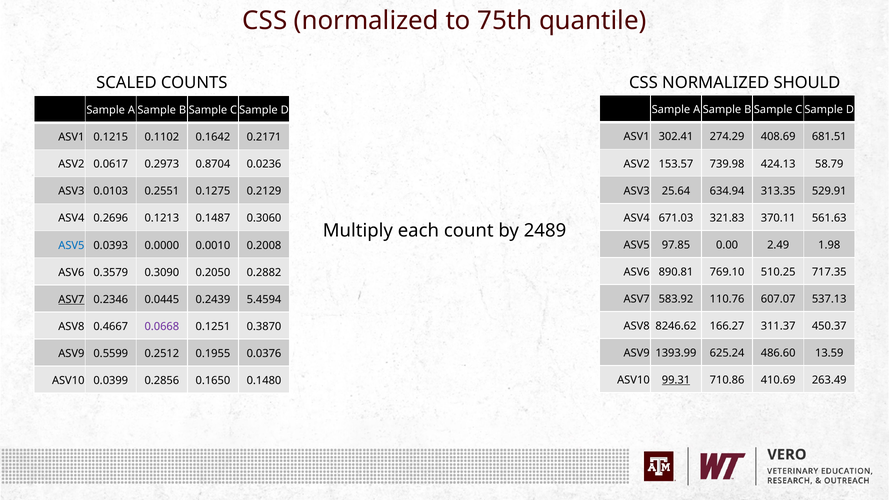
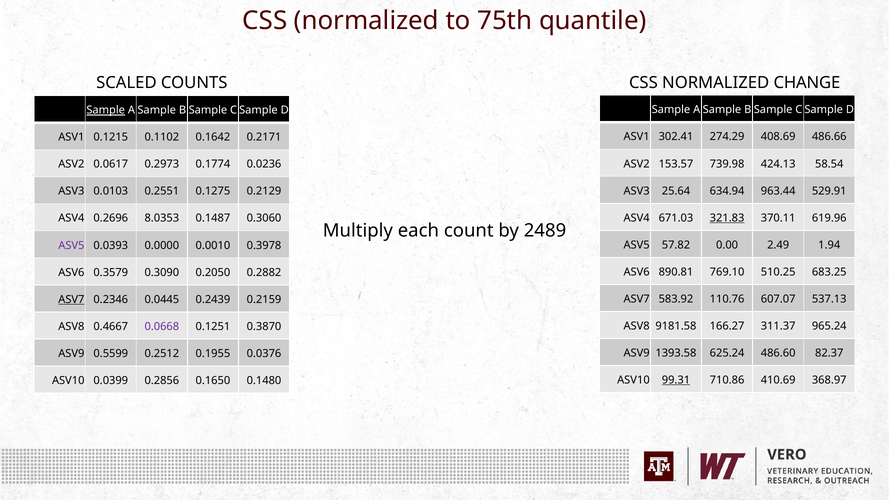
SHOULD: SHOULD -> CHANGE (807, 83)
Sample underline: none -> present (106, 110)
681.51: 681.51 -> 486.66 (829, 137)
58.79: 58.79 -> 58.54 (829, 164)
0.8704: 0.8704 -> 0.1774 (213, 164)
313.35: 313.35 -> 963.44 (778, 191)
321.83 underline: none -> present (727, 218)
561.63: 561.63 -> 619.96 (829, 218)
0.1213: 0.1213 -> 8.0353 (162, 218)
97.85: 97.85 -> 57.82 (676, 245)
1.98: 1.98 -> 1.94 (829, 245)
ASV5 colour: blue -> purple (71, 245)
0.2008: 0.2008 -> 0.3978 (264, 245)
717.35: 717.35 -> 683.25 (829, 272)
5.4594: 5.4594 -> 0.2159 (264, 299)
8246.62: 8246.62 -> 9181.58 (676, 326)
450.37: 450.37 -> 965.24 (829, 326)
1393.99: 1393.99 -> 1393.58 (676, 353)
13.59: 13.59 -> 82.37 (829, 353)
263.49: 263.49 -> 368.97 (829, 380)
